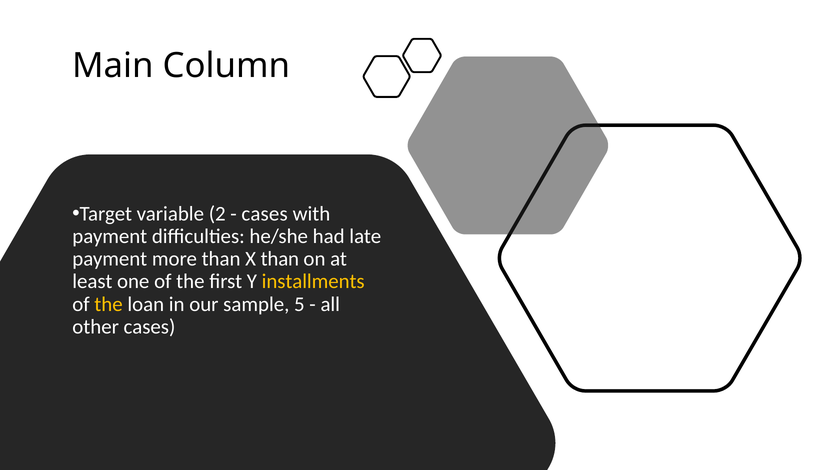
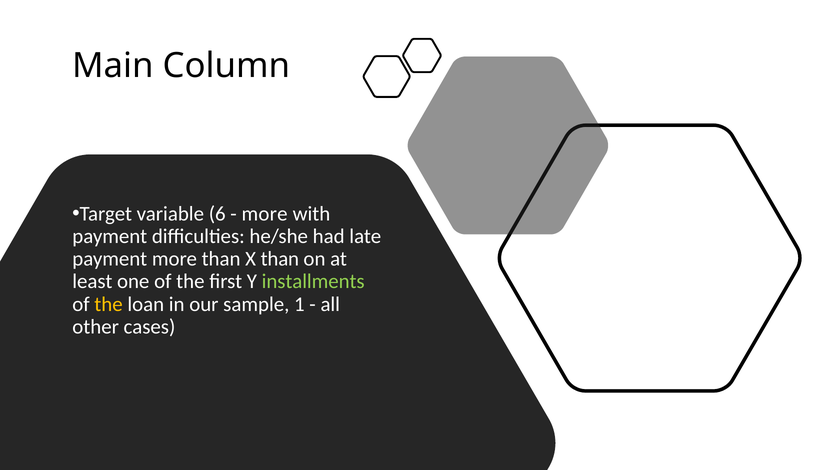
2: 2 -> 6 (217, 214)
cases: cases -> more (265, 214)
installments colour: yellow -> light green (313, 281)
5: 5 -> 1 (299, 304)
